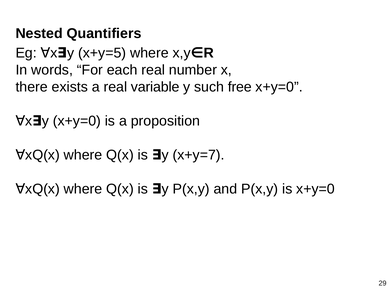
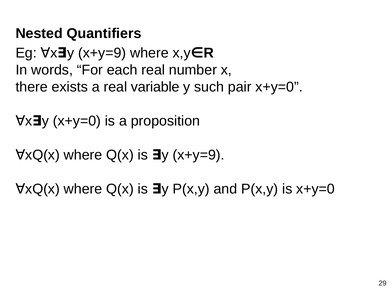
x+y=5: x+y=5 -> x+y=9 (102, 53)
free: free -> pair (240, 87)
is ∃y x+y=7: x+y=7 -> x+y=9 (199, 155)
